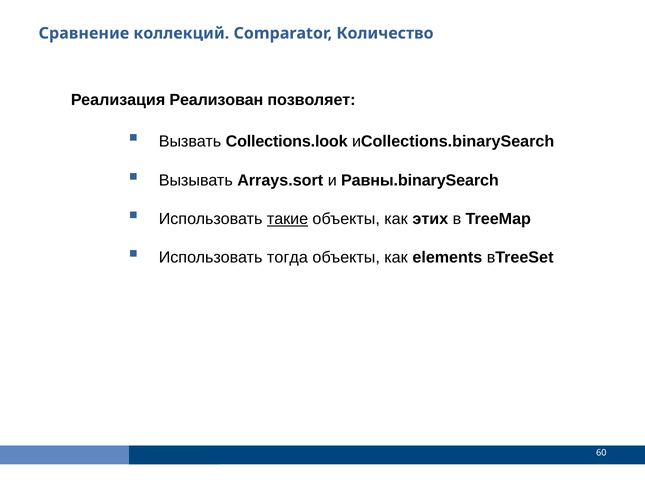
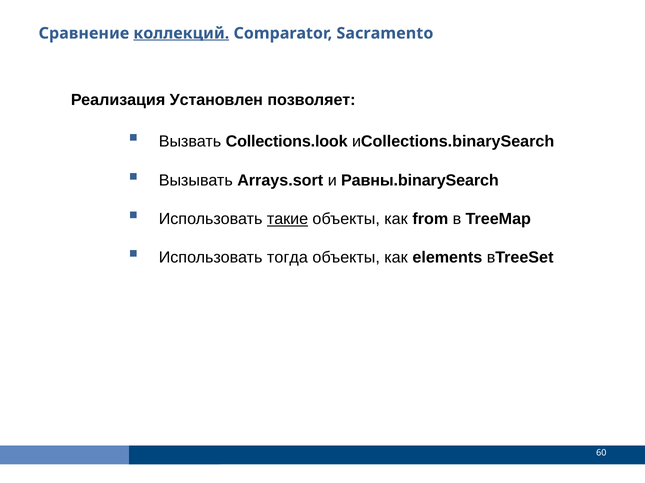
коллекций underline: none -> present (181, 33)
Количество: Количество -> Sacramento (385, 33)
Реализован: Реализован -> Установлен (216, 100)
этих: этих -> from (430, 219)
